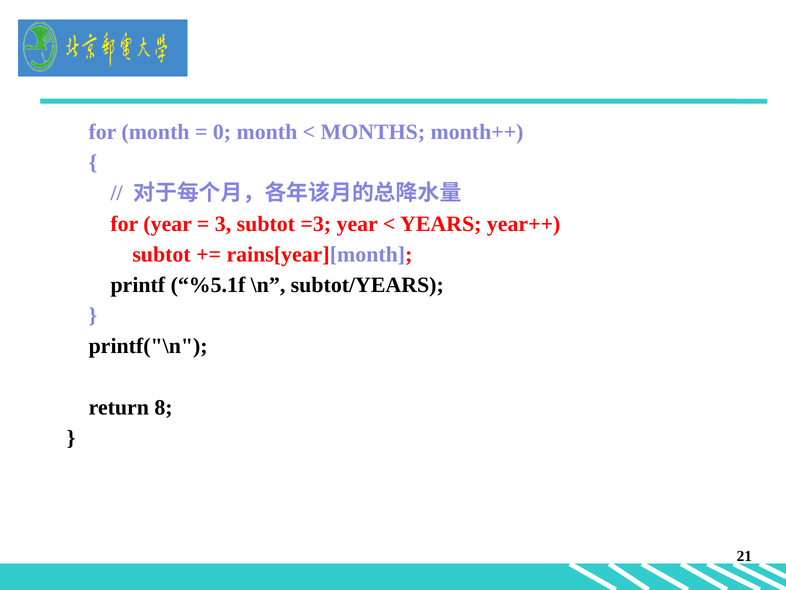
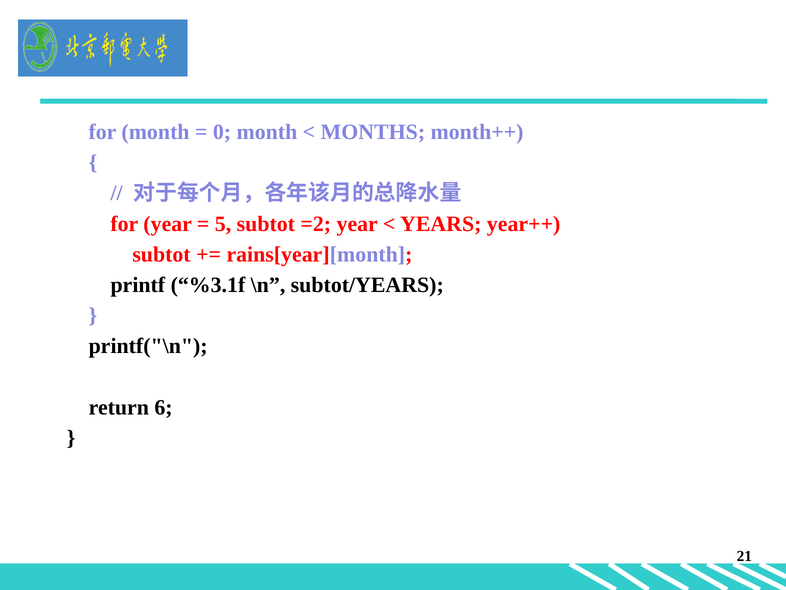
3: 3 -> 5 (223, 224)
=3: =3 -> =2 (316, 224)
%5.1f: %5.1f -> %3.1f (208, 285)
8: 8 -> 6 (163, 407)
